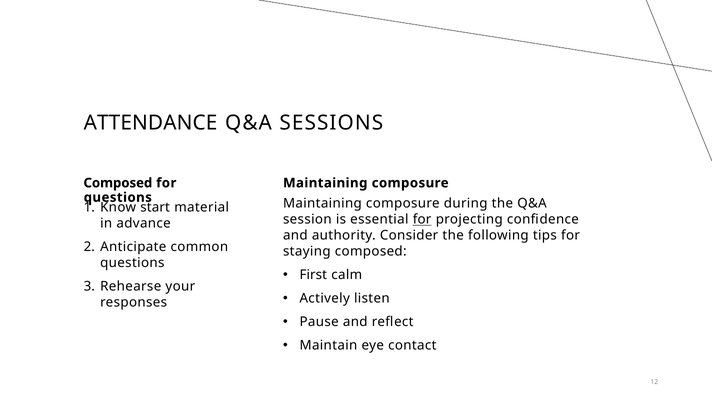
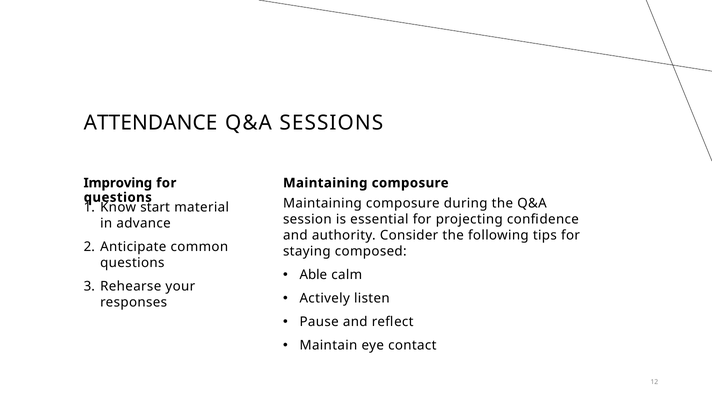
Composed: Composed -> Improving (118, 183)
for underline: present -> none (422, 219)
First: First -> Able (313, 275)
